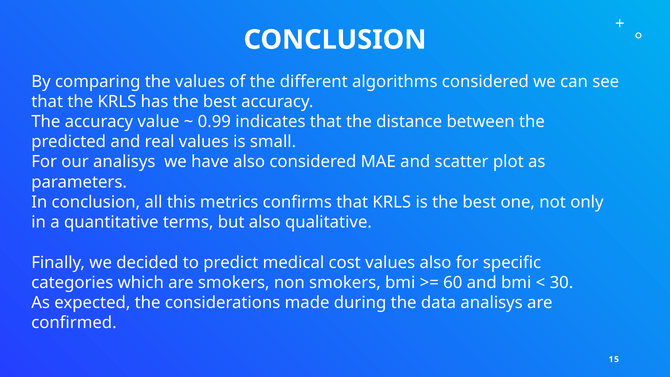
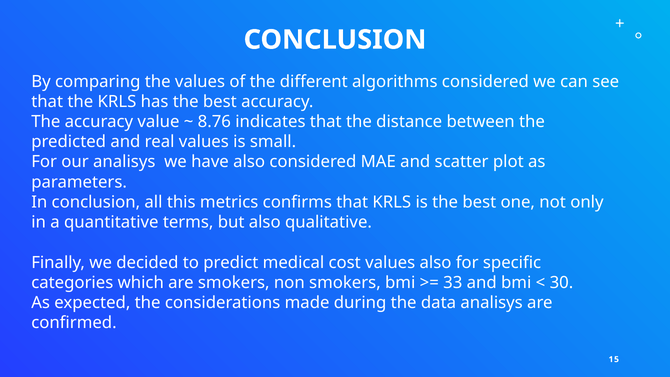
0.99: 0.99 -> 8.76 (214, 122)
60: 60 -> 33 (453, 282)
